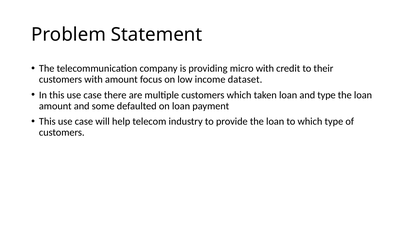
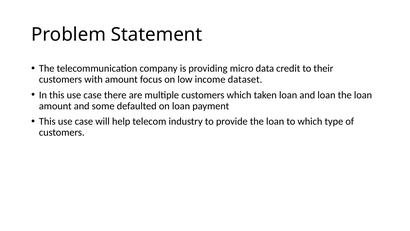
micro with: with -> data (265, 68)
and type: type -> loan (326, 95)
